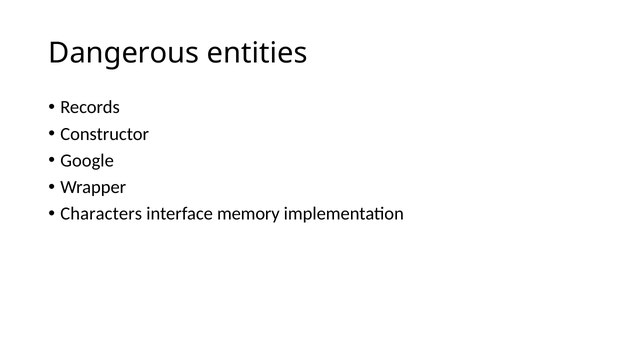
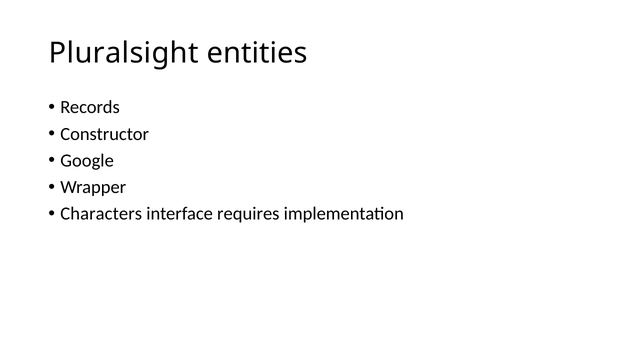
Dangerous: Dangerous -> Pluralsight (124, 53)
memory: memory -> requires (248, 214)
